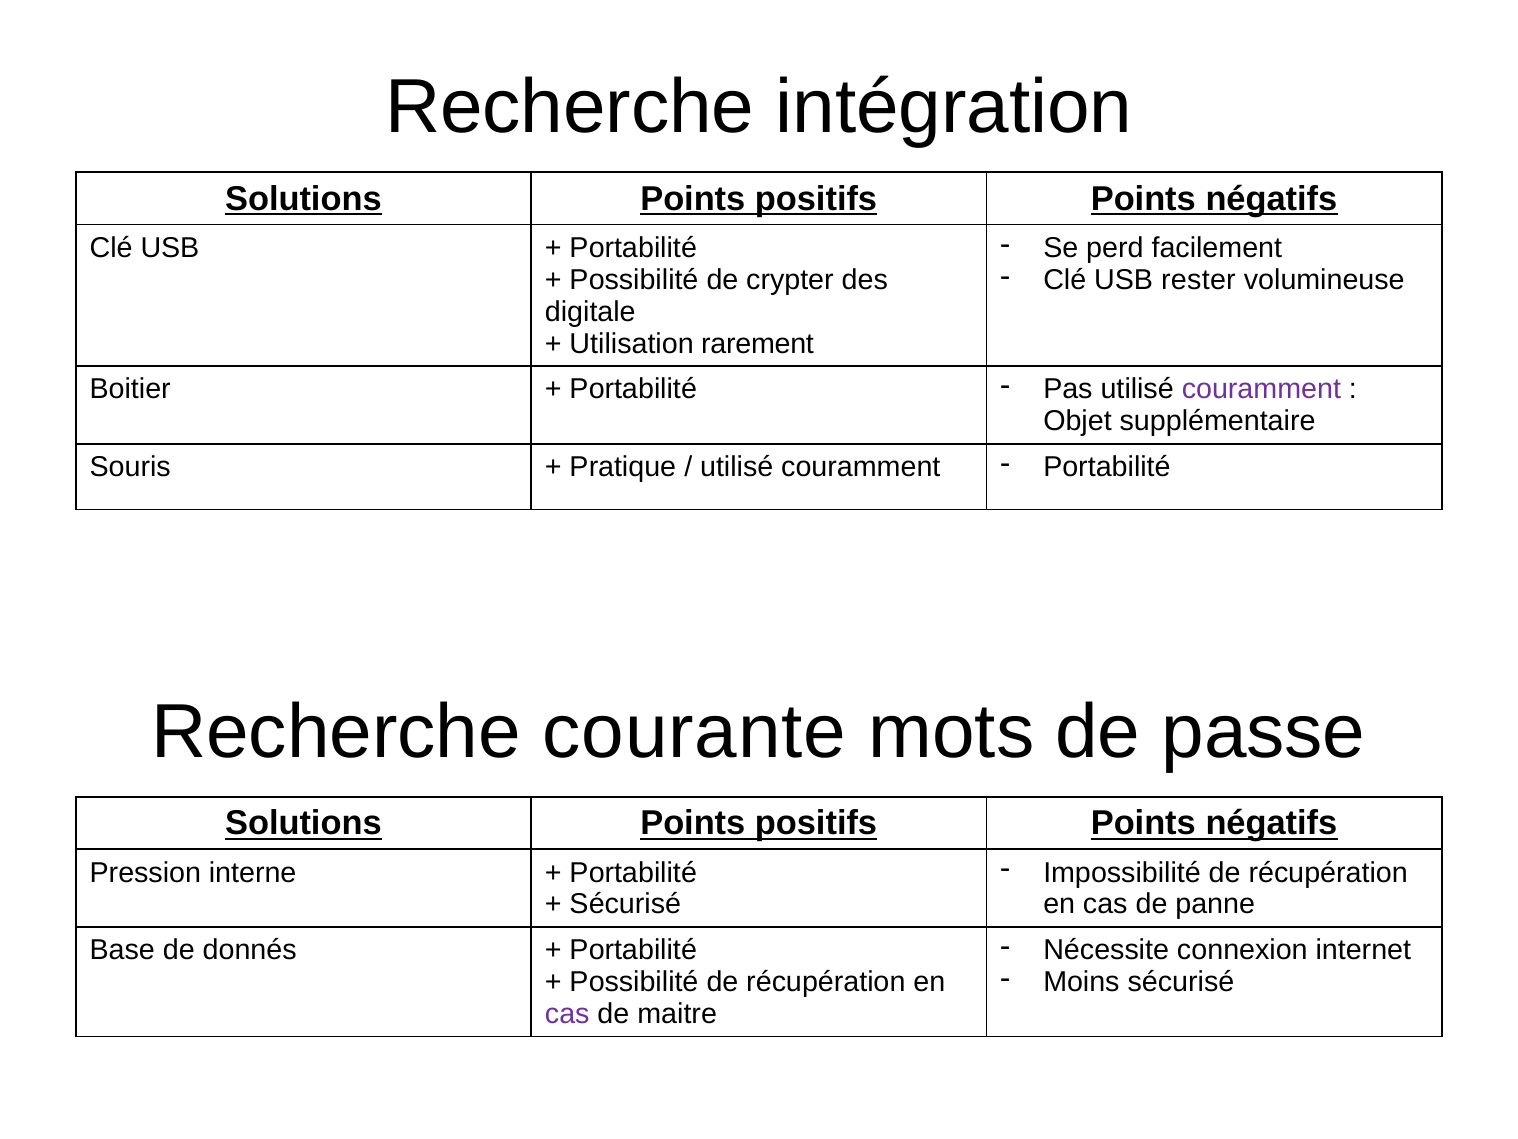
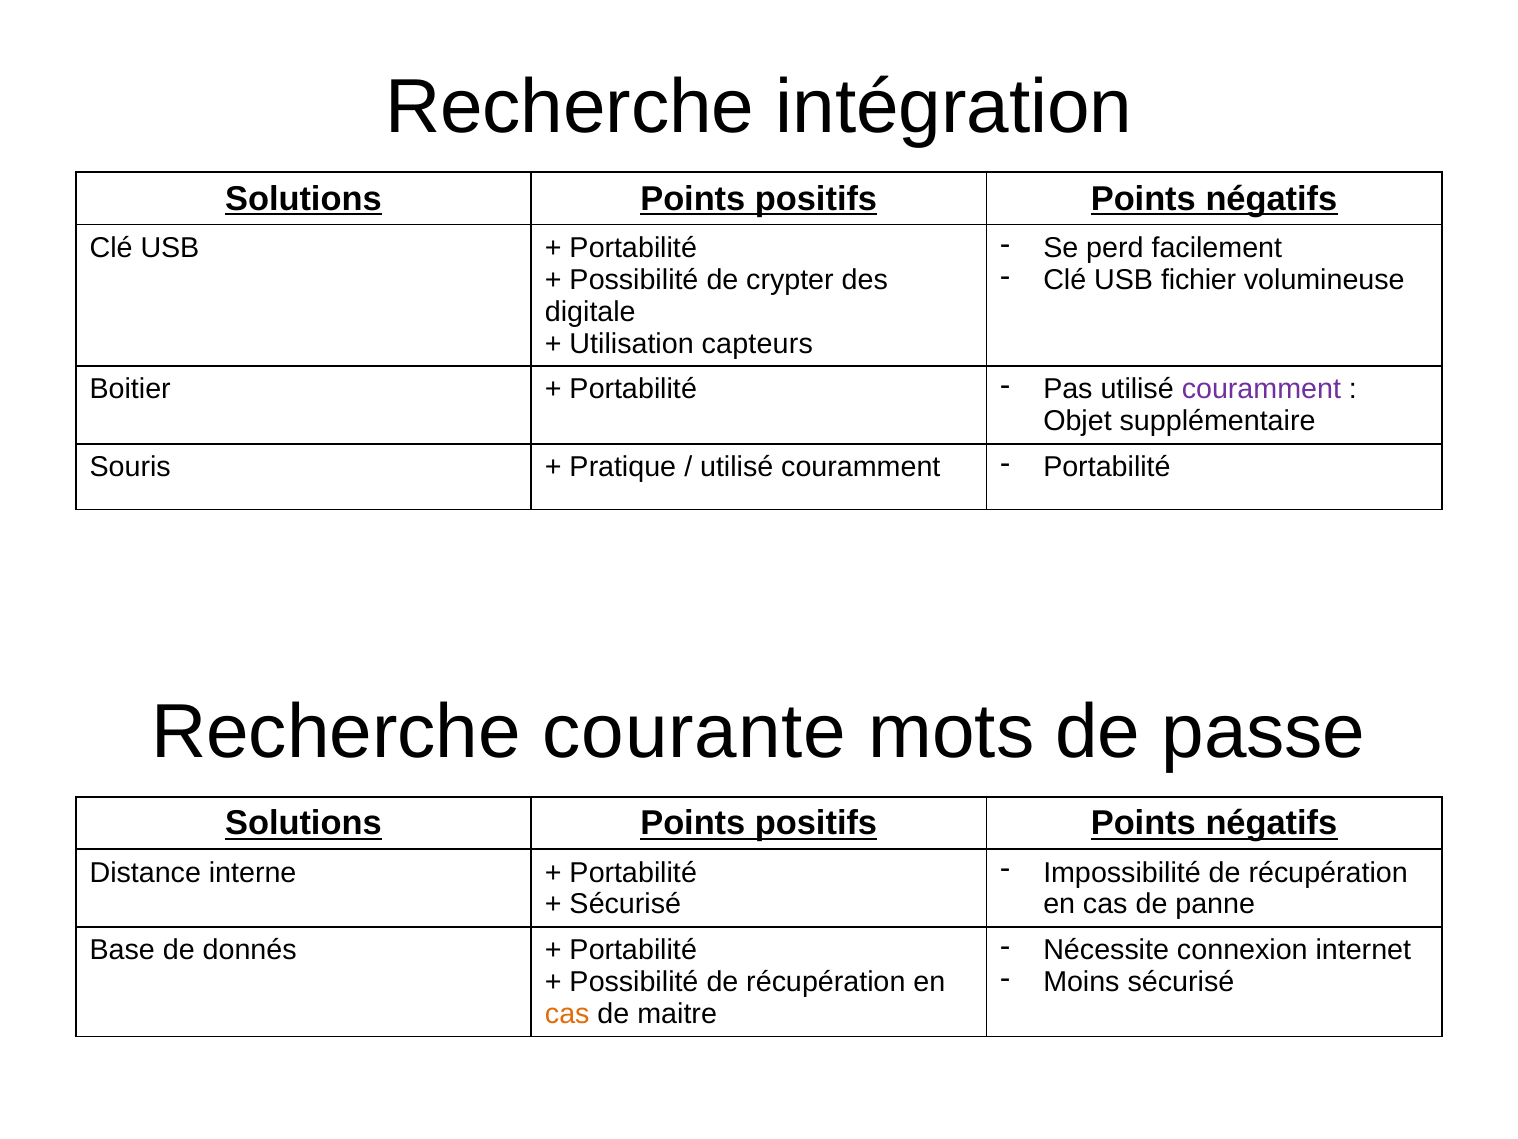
rester: rester -> fichier (1199, 280)
rarement: rarement -> capteurs (757, 343)
Pression: Pression -> Distance (145, 872)
cas colour: purple -> orange (567, 1013)
